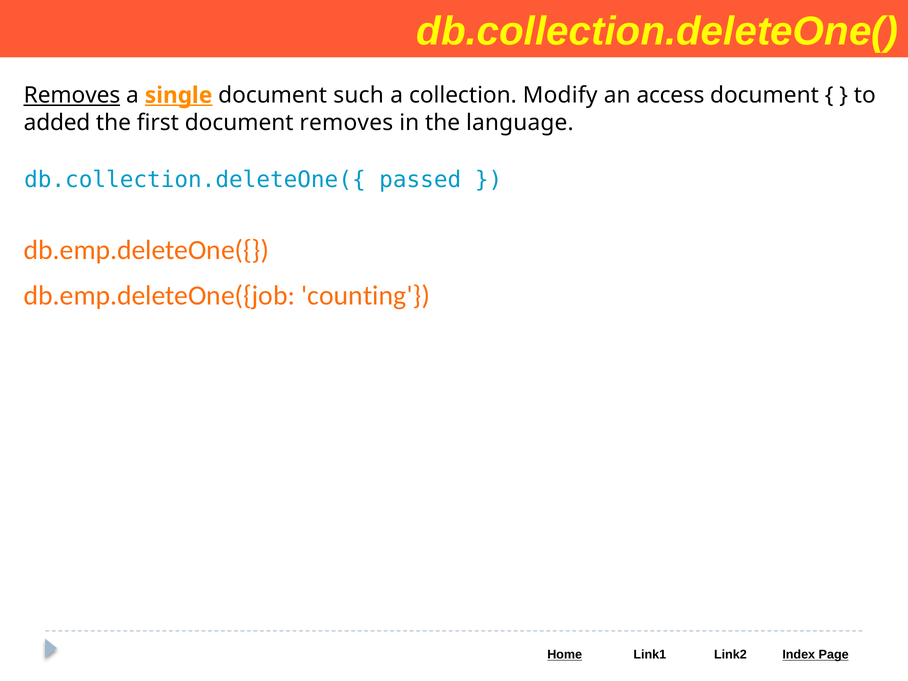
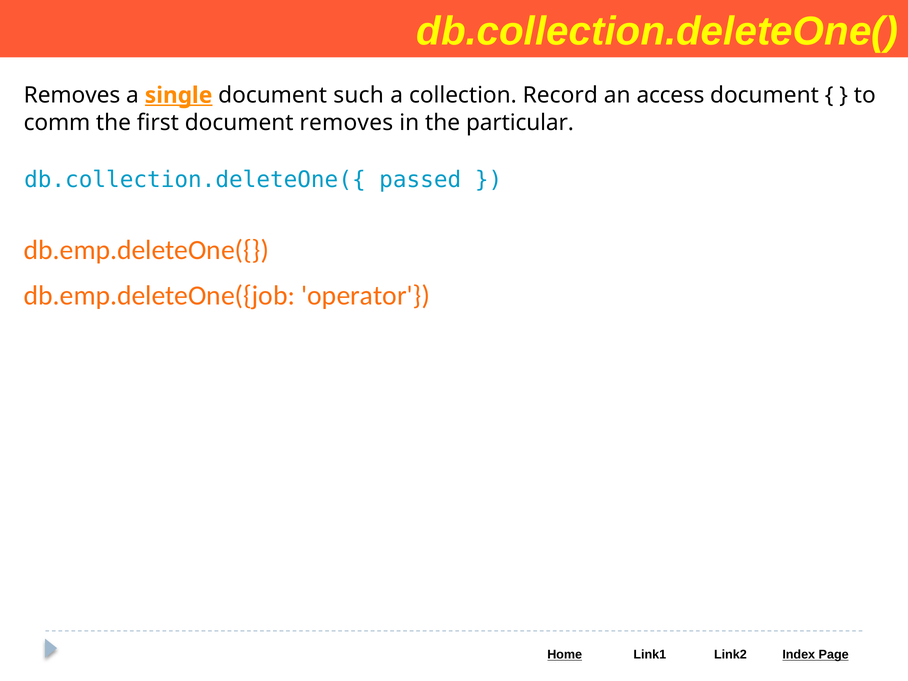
Removes underline: present -> none (72, 95)
Modify: Modify -> Record (560, 95)
added: added -> comm (57, 123)
language: language -> particular (520, 123)
counting: counting -> operator (366, 295)
